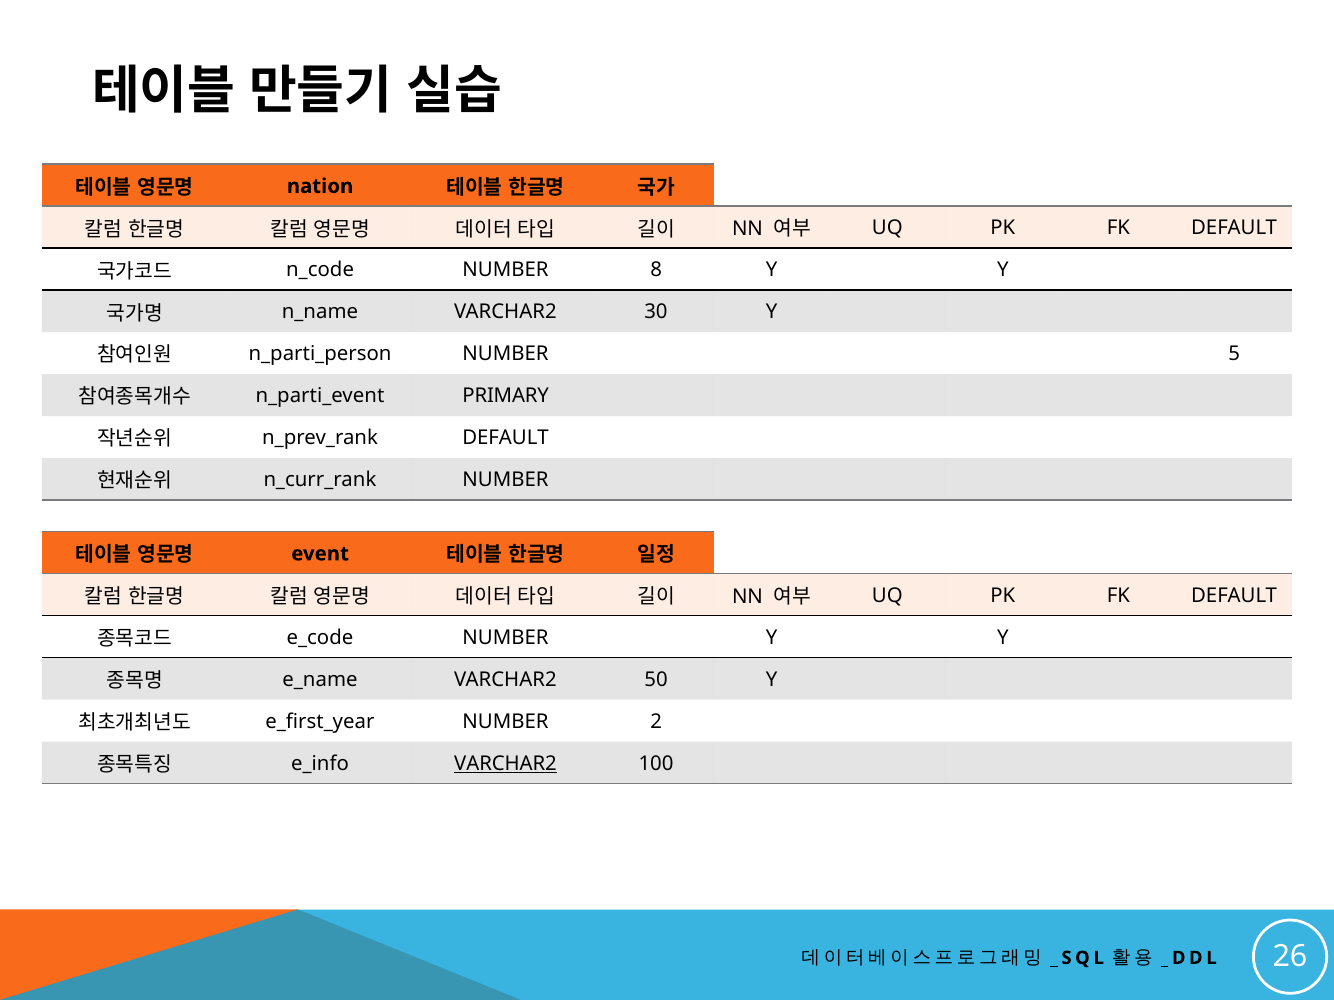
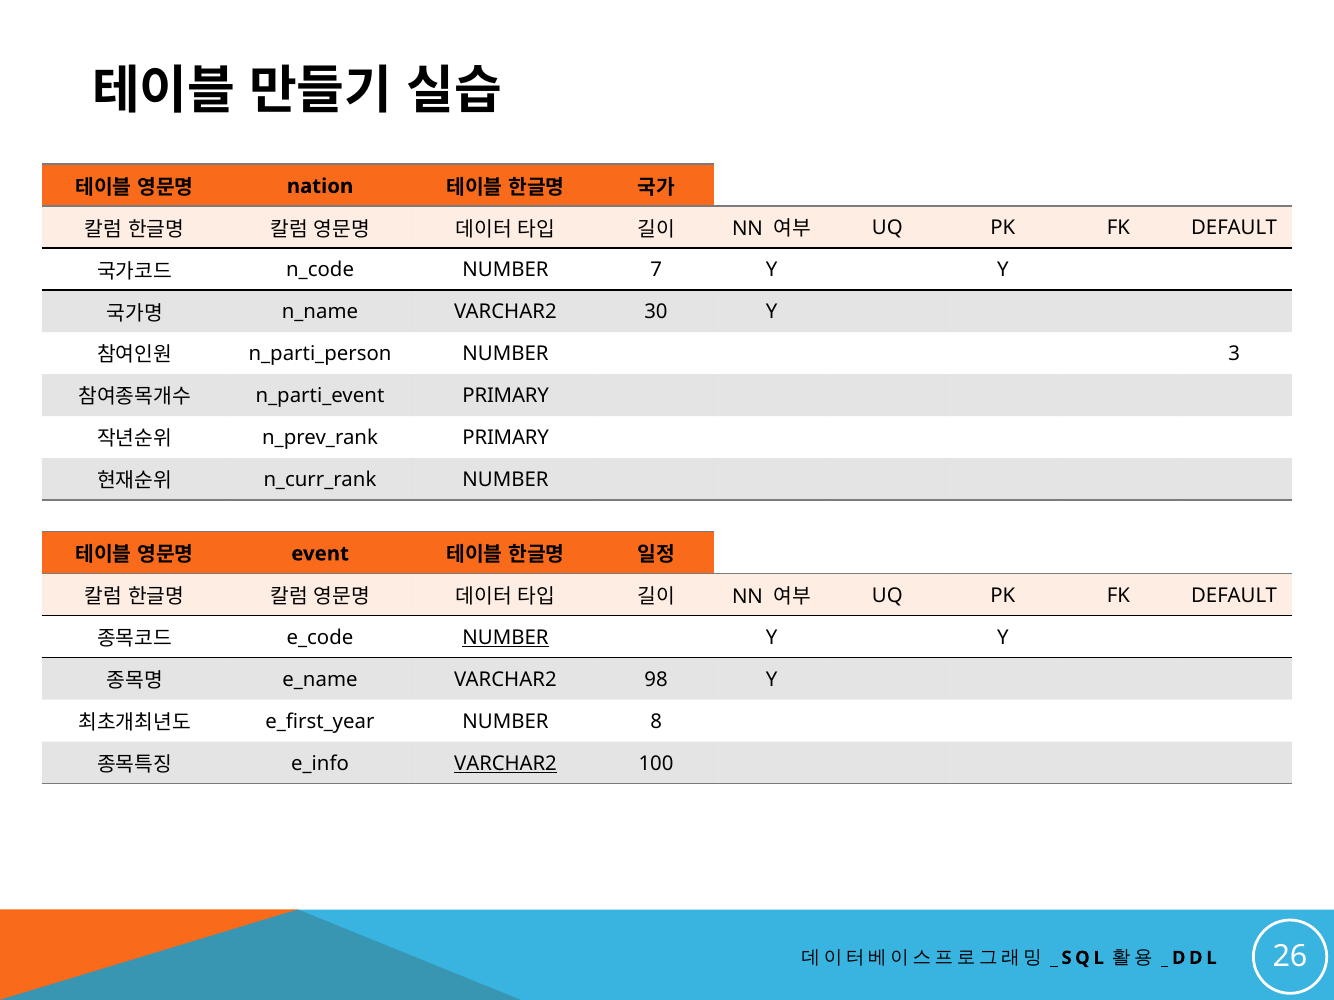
8: 8 -> 7 (656, 270)
5: 5 -> 3 (1234, 354)
DEFAULT: DEFAULT -> PRIMARY (506, 438)
NUMBER underline: none -> present (506, 638)
50: 50 -> 98 (656, 680)
2: 2 -> 8 (656, 722)
